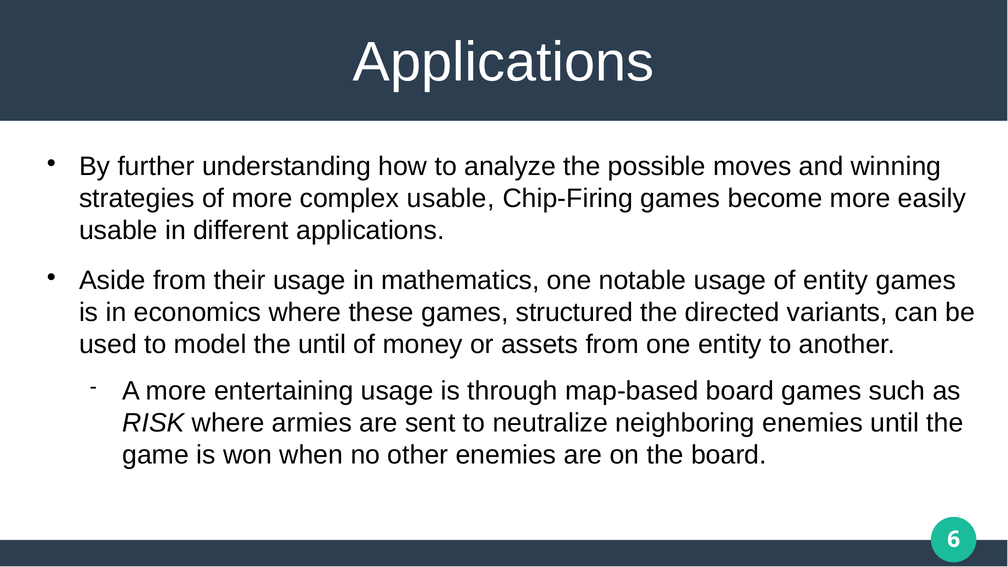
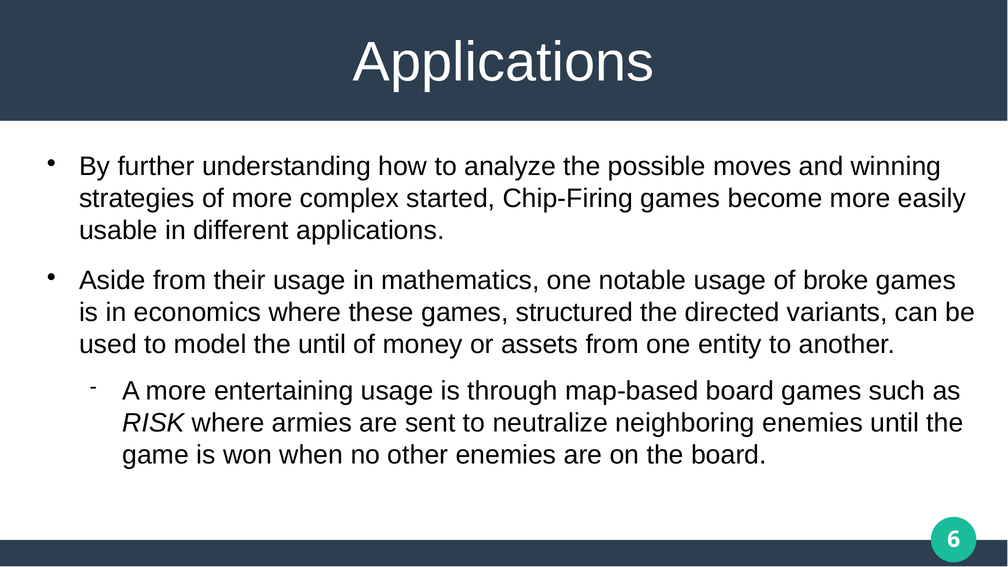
complex usable: usable -> started (451, 198)
of entity: entity -> broke (836, 280)
